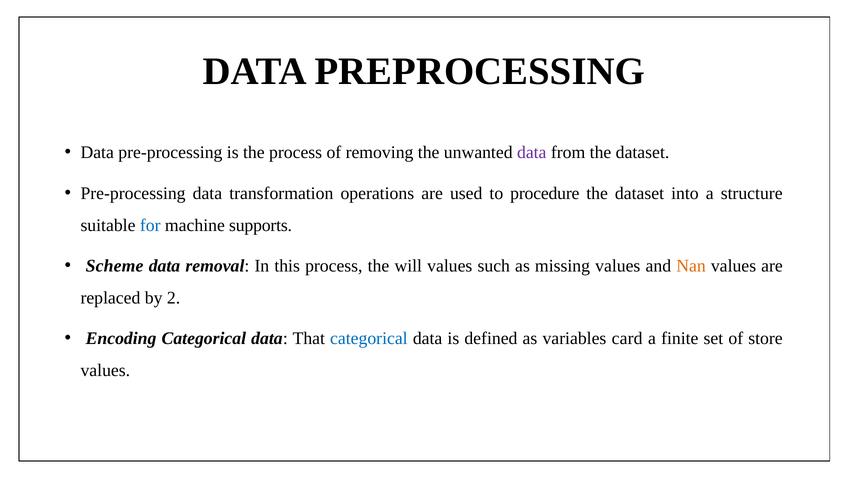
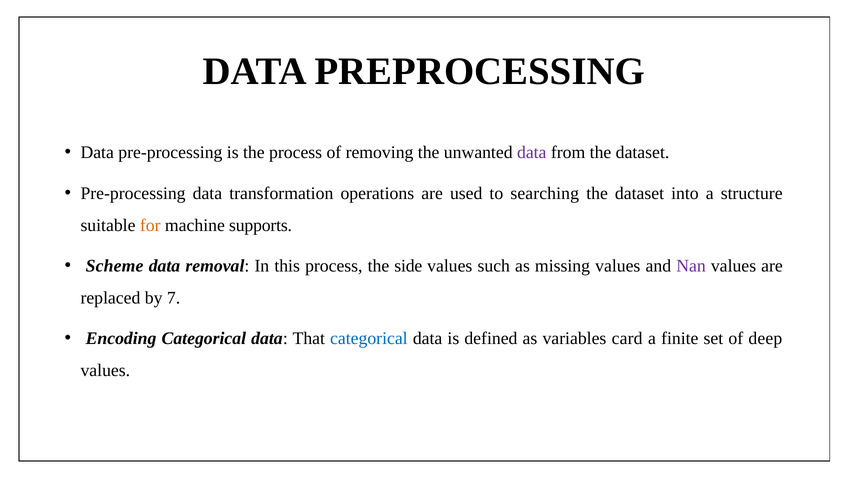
procedure: procedure -> searching (545, 193)
for colour: blue -> orange (150, 225)
will: will -> side (408, 266)
Nan colour: orange -> purple (691, 266)
2: 2 -> 7 (174, 298)
store: store -> deep (765, 338)
